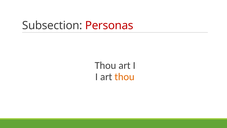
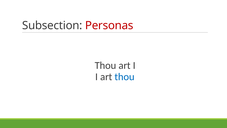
thou colour: orange -> blue (125, 77)
